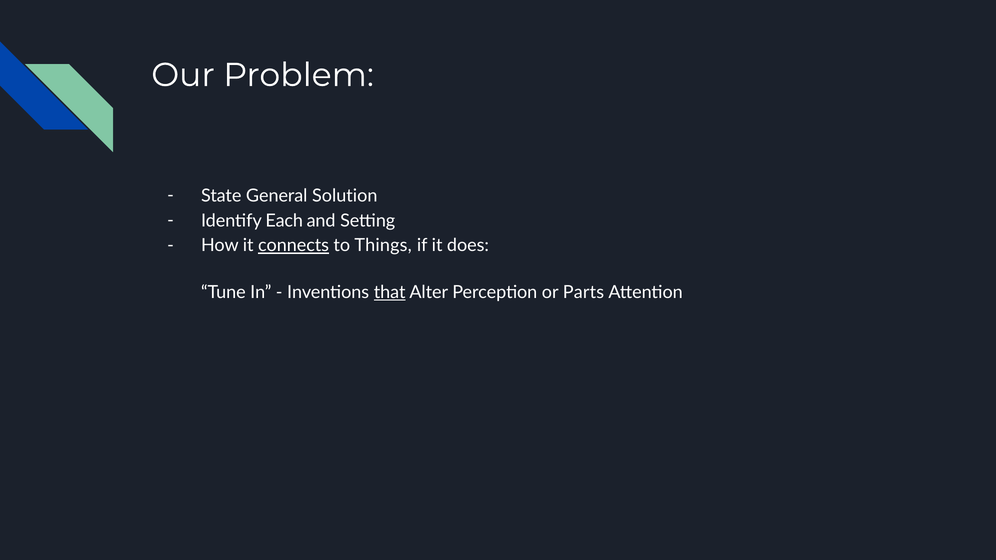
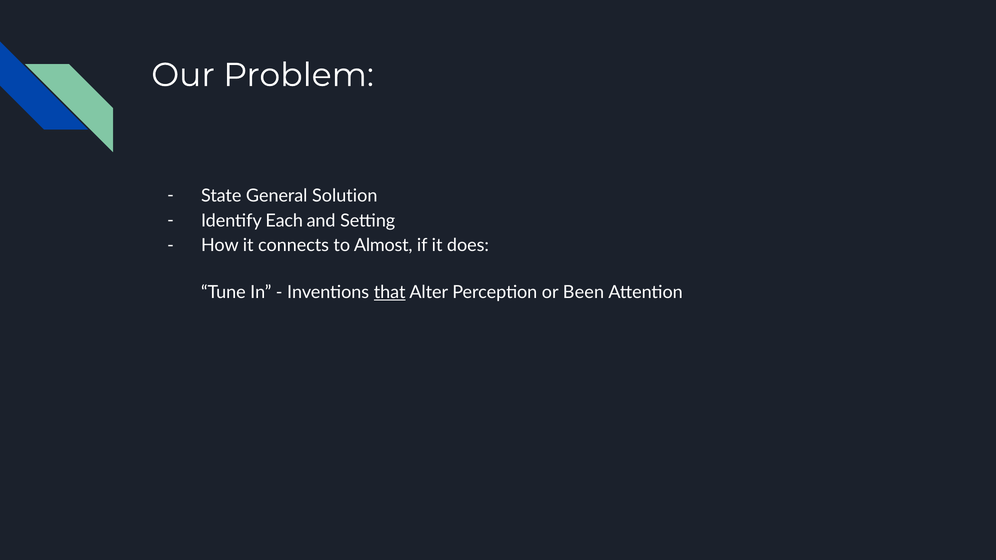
connects underline: present -> none (294, 246)
Things: Things -> Almost (383, 246)
Parts: Parts -> Been (583, 293)
